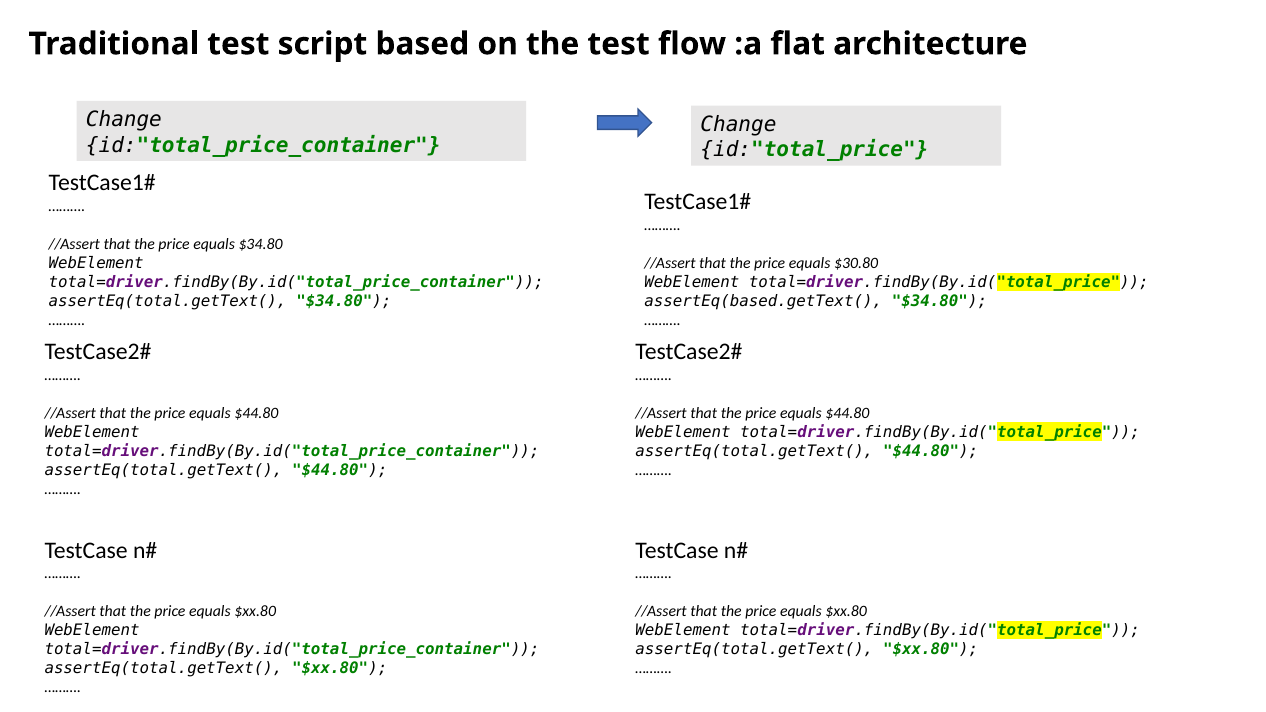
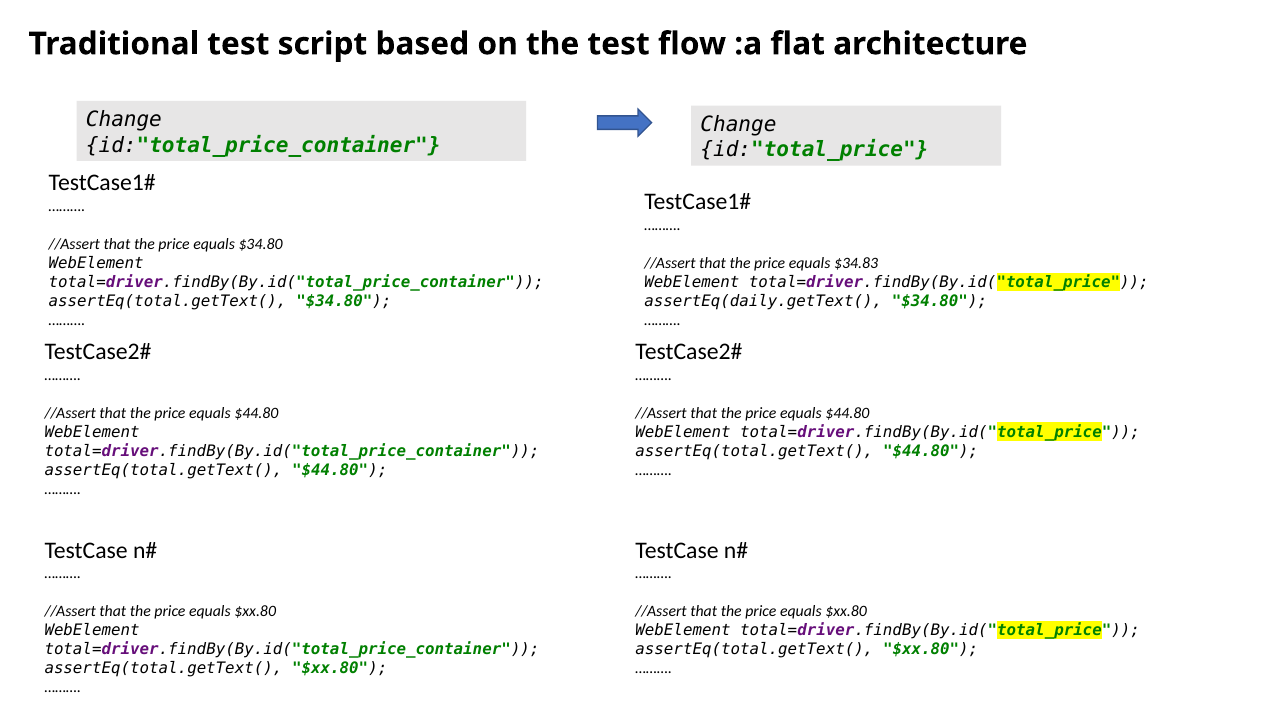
$30.80: $30.80 -> $34.83 (856, 263)
assertEq(based.getText(: assertEq(based.getText( -> assertEq(daily.getText( (763, 301)
